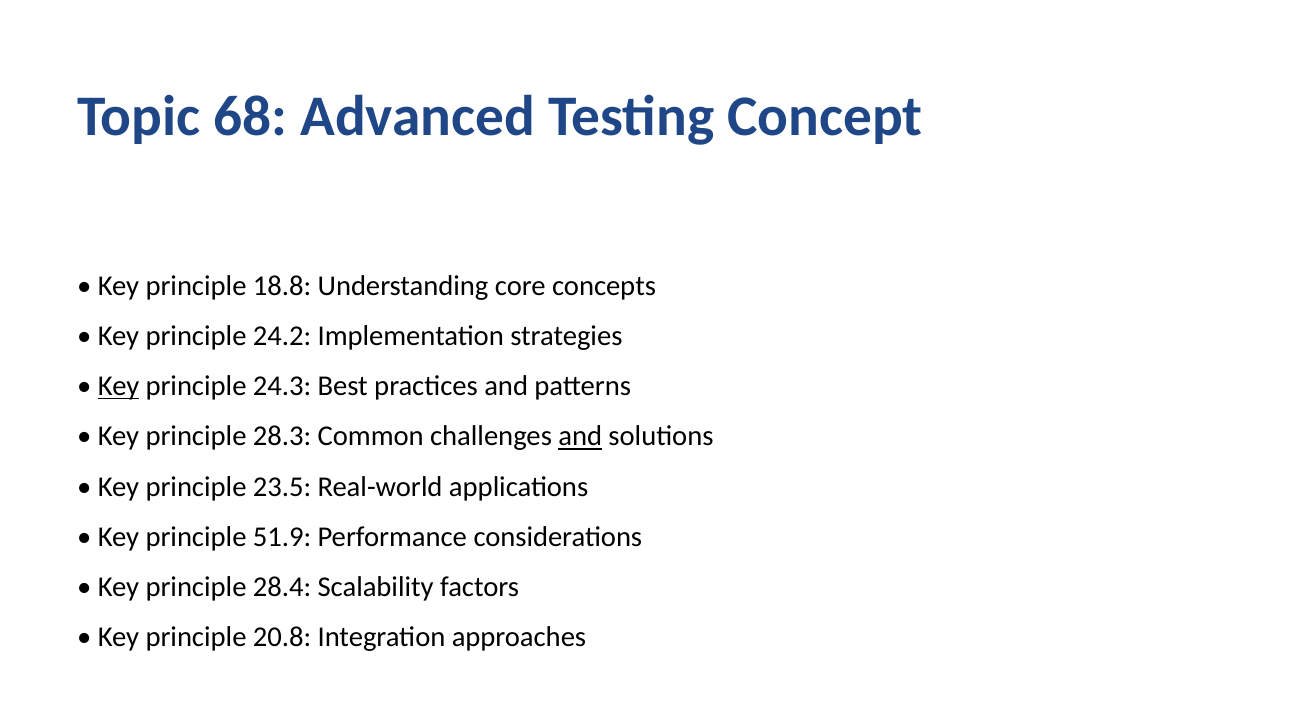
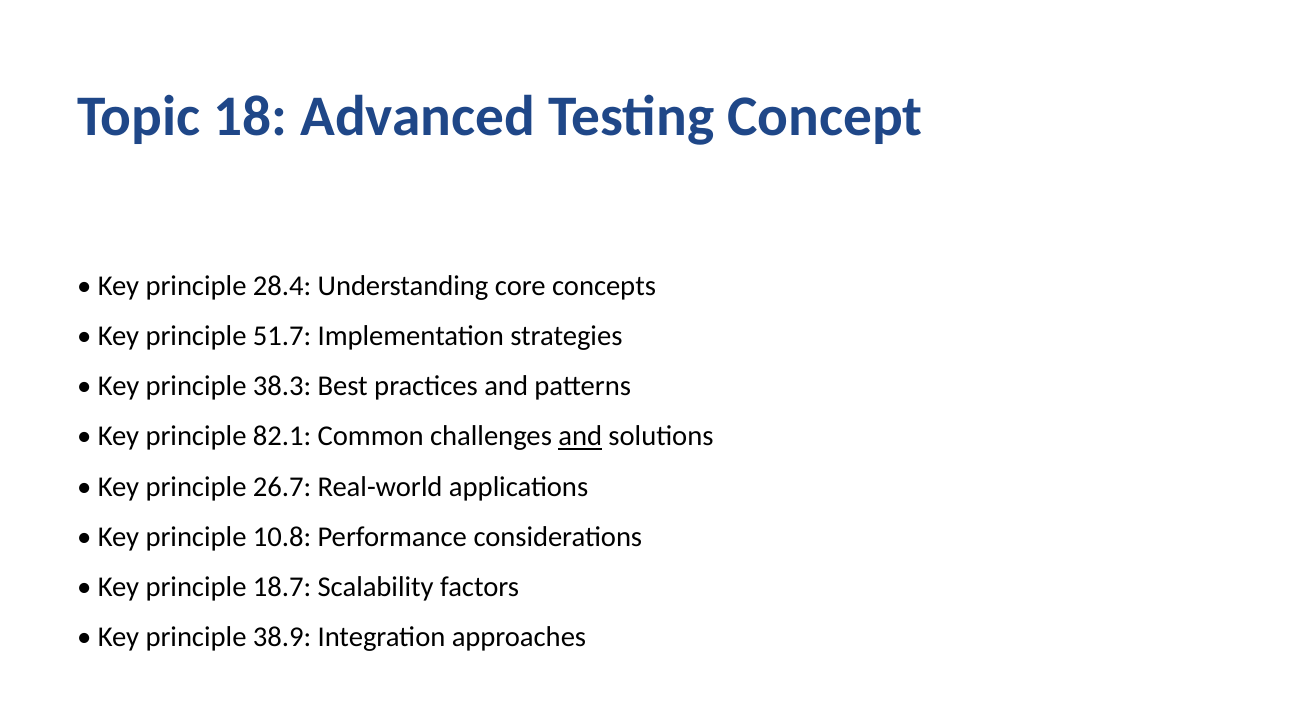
68: 68 -> 18 (250, 117)
18.8: 18.8 -> 28.4 (282, 286)
24.2: 24.2 -> 51.7 (282, 336)
Key underline: present -> none (119, 386)
24.3: 24.3 -> 38.3 (282, 386)
28.3: 28.3 -> 82.1 (282, 437)
23.5: 23.5 -> 26.7 (282, 487)
51.9: 51.9 -> 10.8 (282, 537)
28.4: 28.4 -> 18.7 (282, 587)
20.8: 20.8 -> 38.9 (282, 637)
